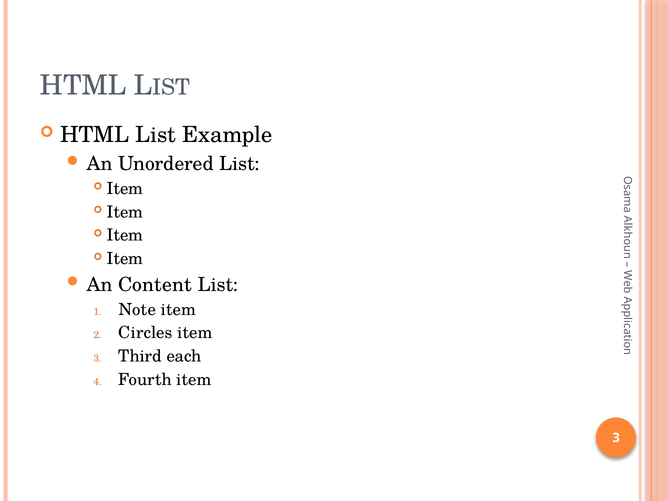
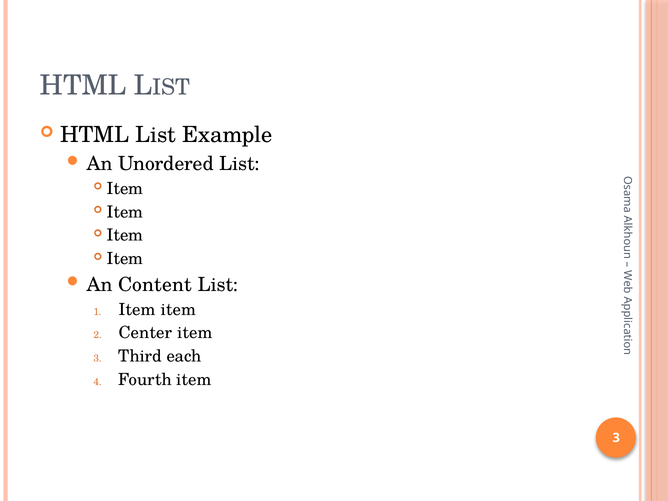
Note: Note -> Item (137, 310)
Circles: Circles -> Center (146, 333)
